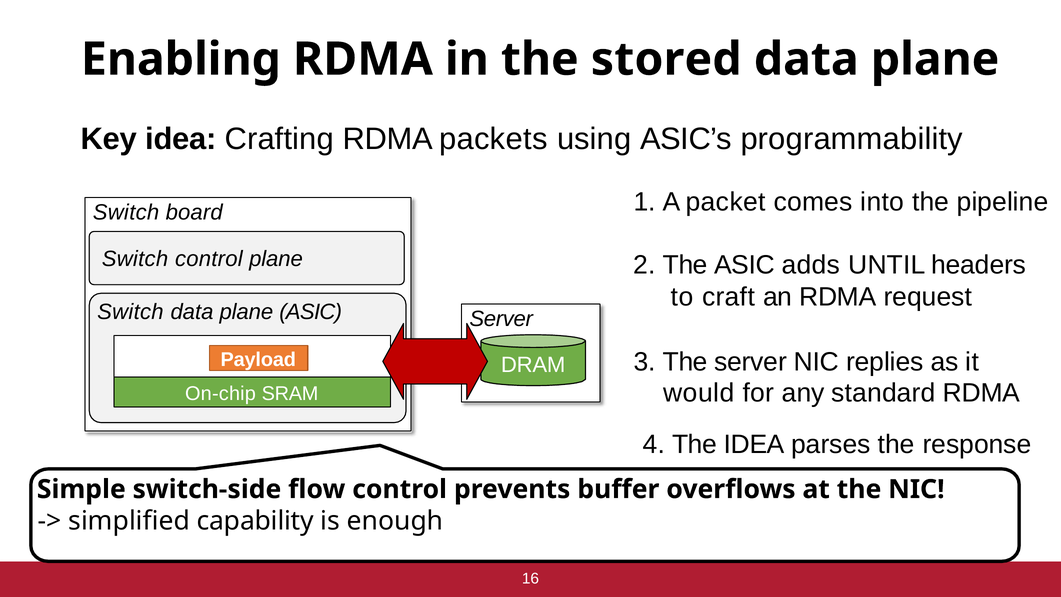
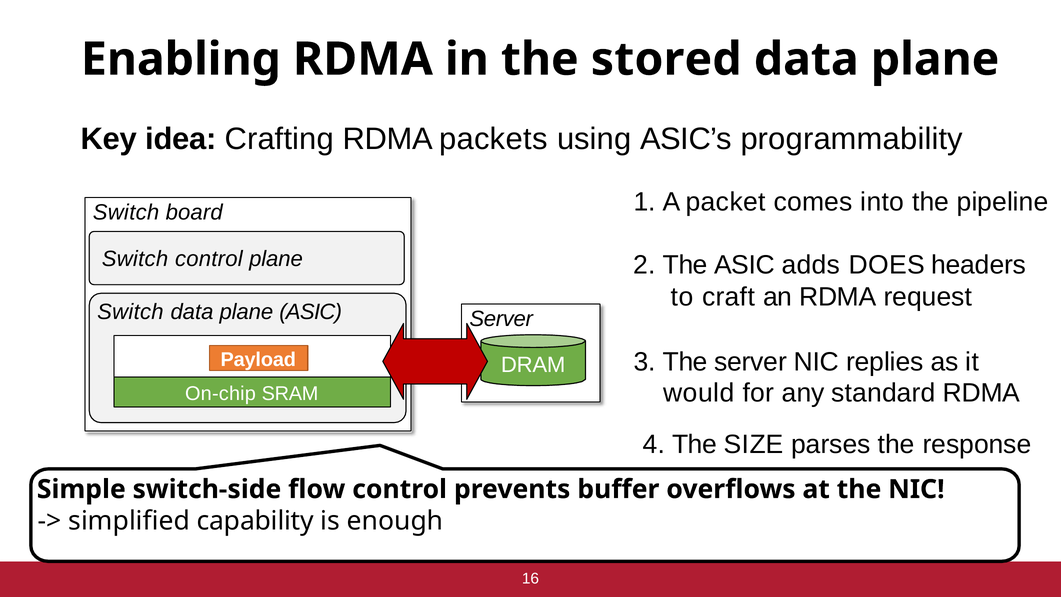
UNTIL: UNTIL -> DOES (887, 265)
The IDEA: IDEA -> SIZE (754, 444)
